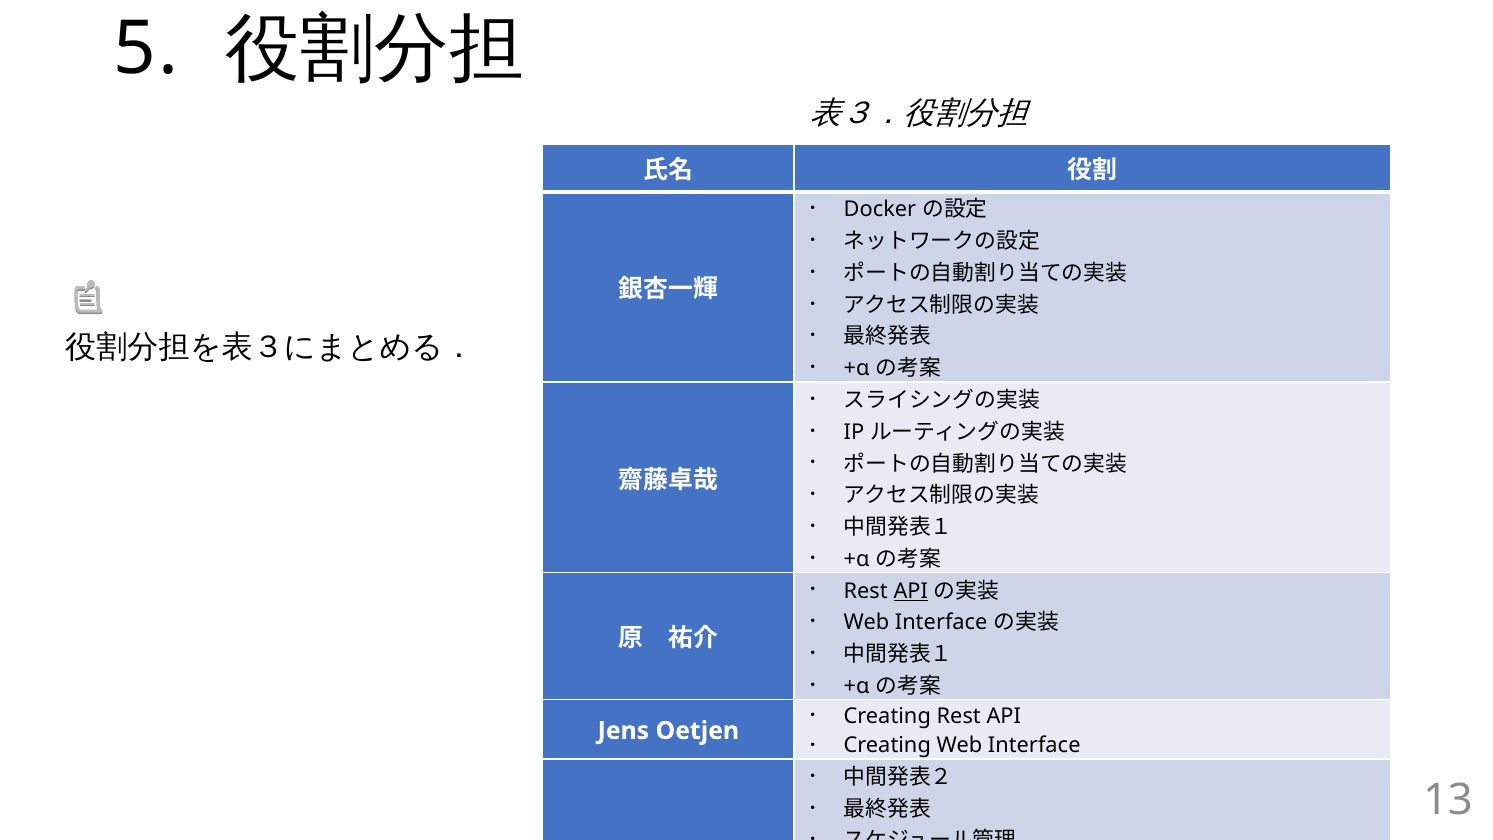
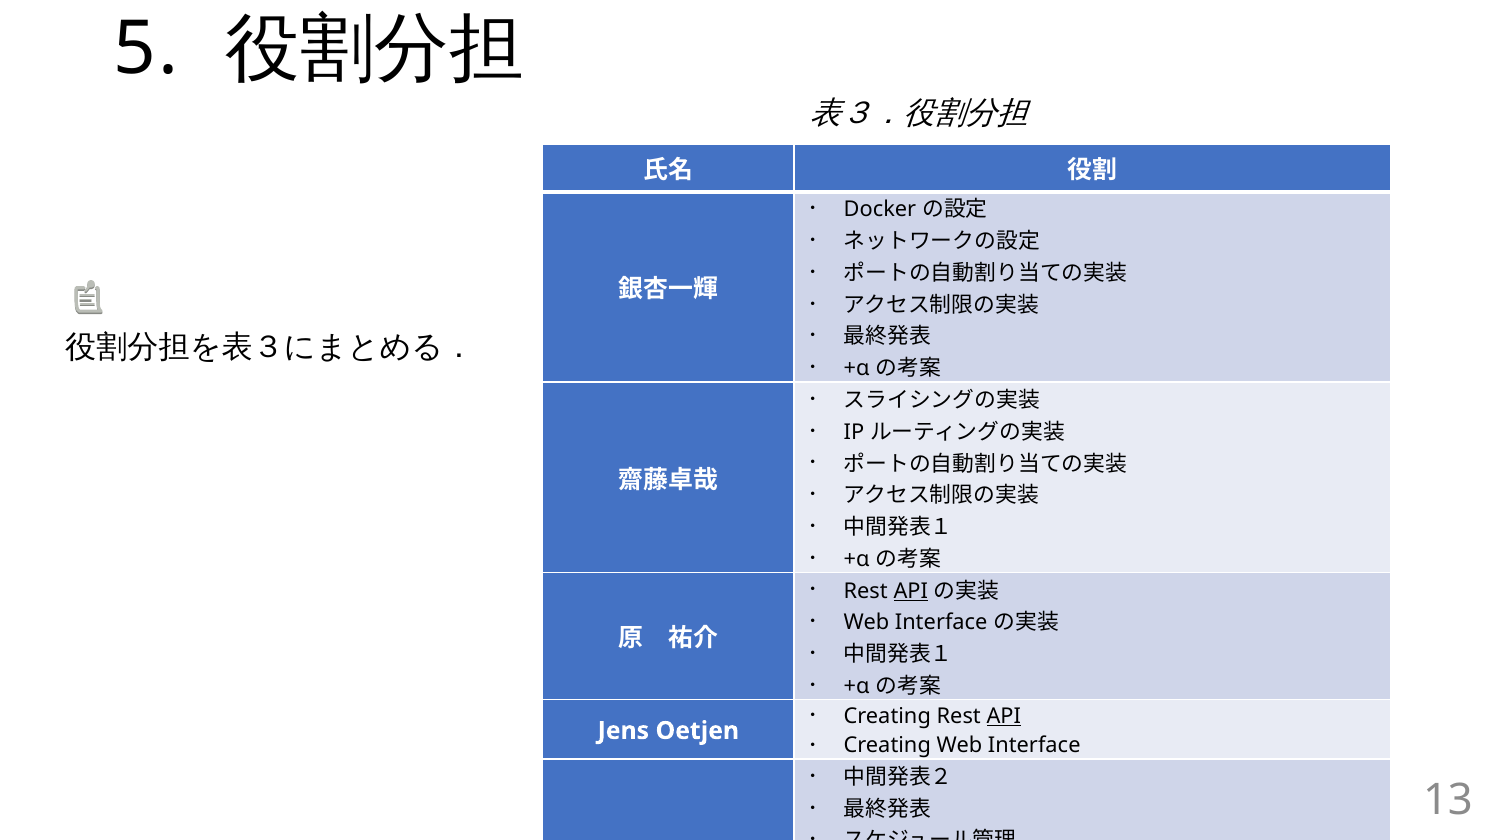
API underline: none -> present (1004, 716)
